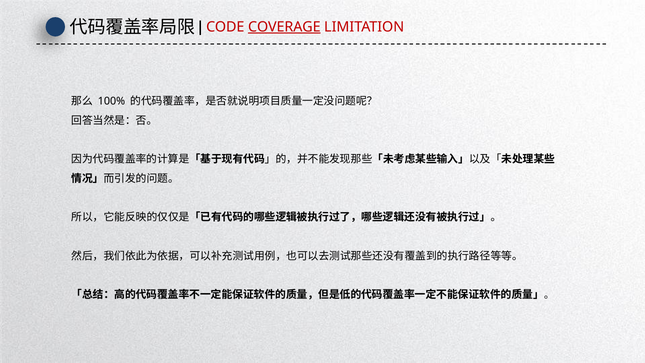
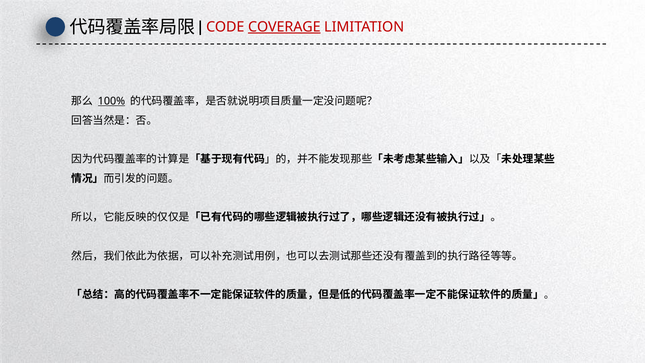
100% underline: none -> present (111, 101)
